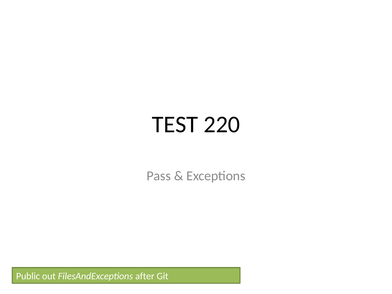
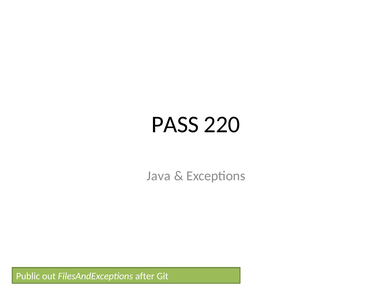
TEST: TEST -> PASS (175, 124)
Pass: Pass -> Java (159, 176)
